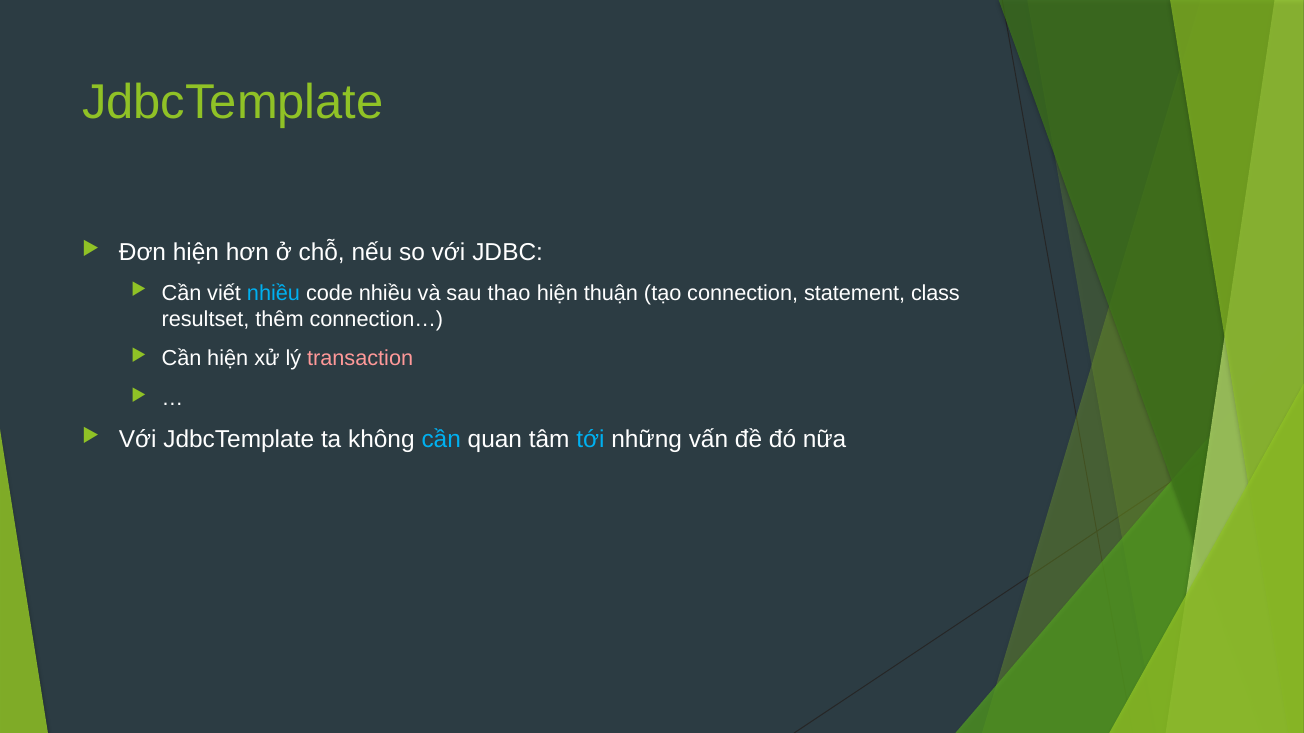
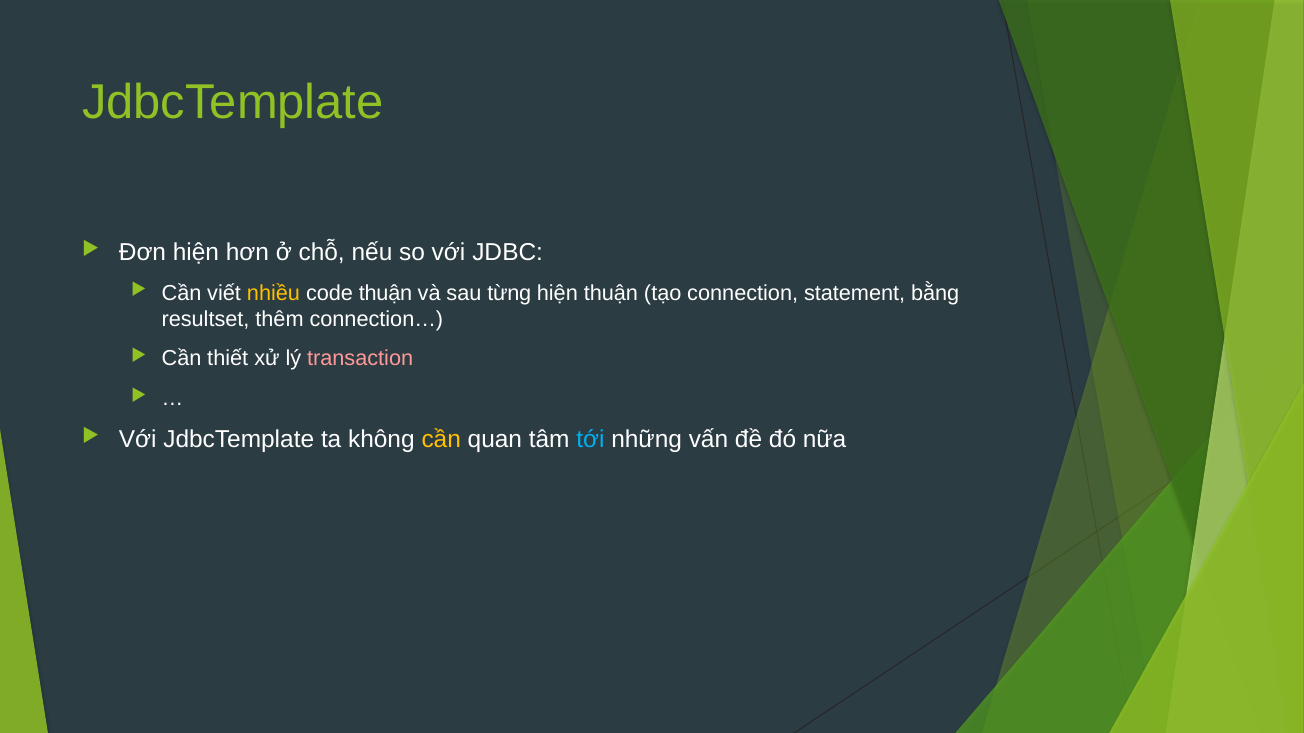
nhiều colour: light blue -> yellow (273, 293)
code nhiều: nhiều -> thuận (385, 293)
thao: thao -> từng (509, 293)
class: class -> bằng (935, 293)
Cần hiện: hiện -> thiết (228, 359)
cần colour: light blue -> yellow (441, 440)
